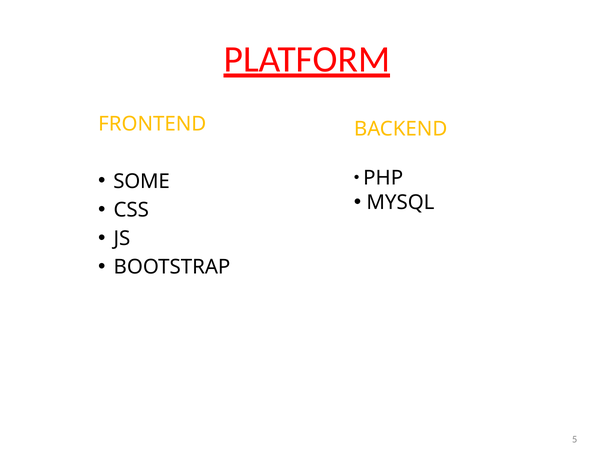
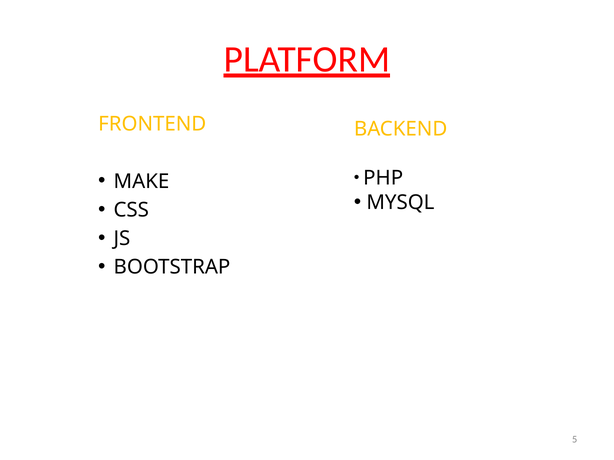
SOME: SOME -> MAKE (141, 182)
